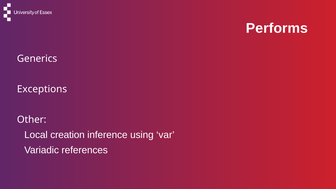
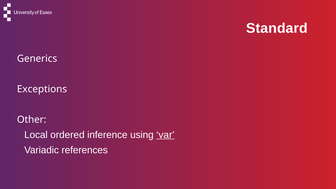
Performs: Performs -> Standard (277, 28)
creation: creation -> ordered (67, 135)
var underline: none -> present (165, 135)
